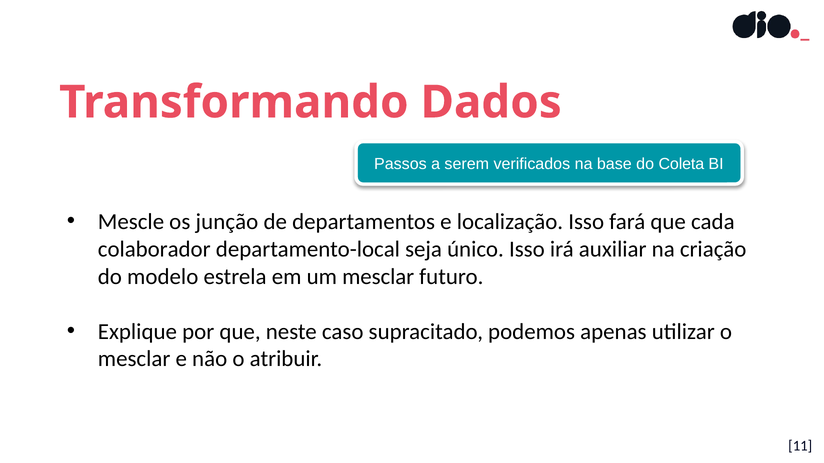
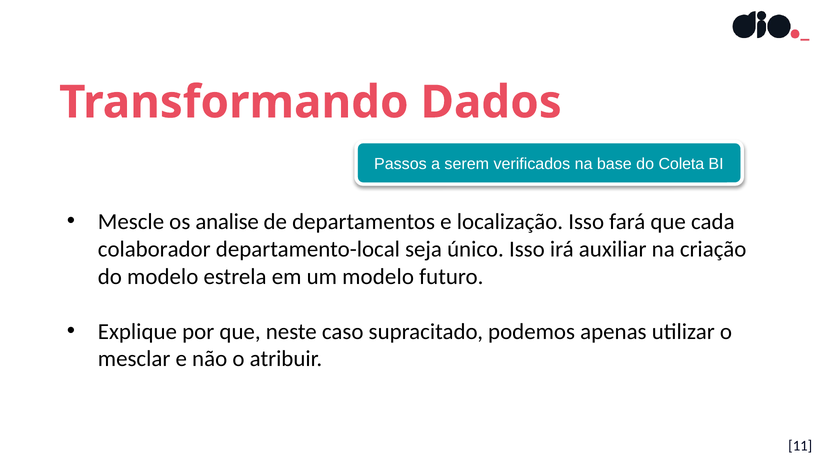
junção: junção -> analise (227, 222)
um mesclar: mesclar -> modelo (378, 277)
